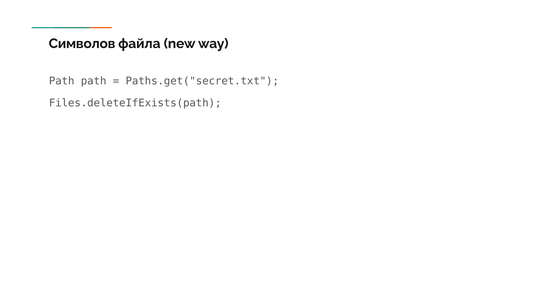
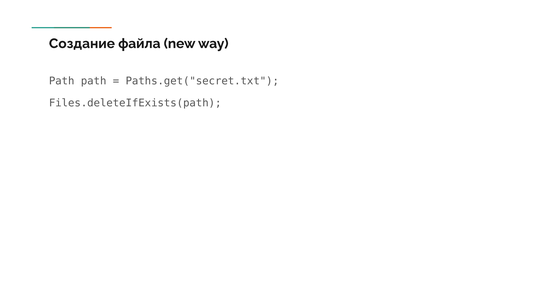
Символов: Символов -> Создание (82, 44)
